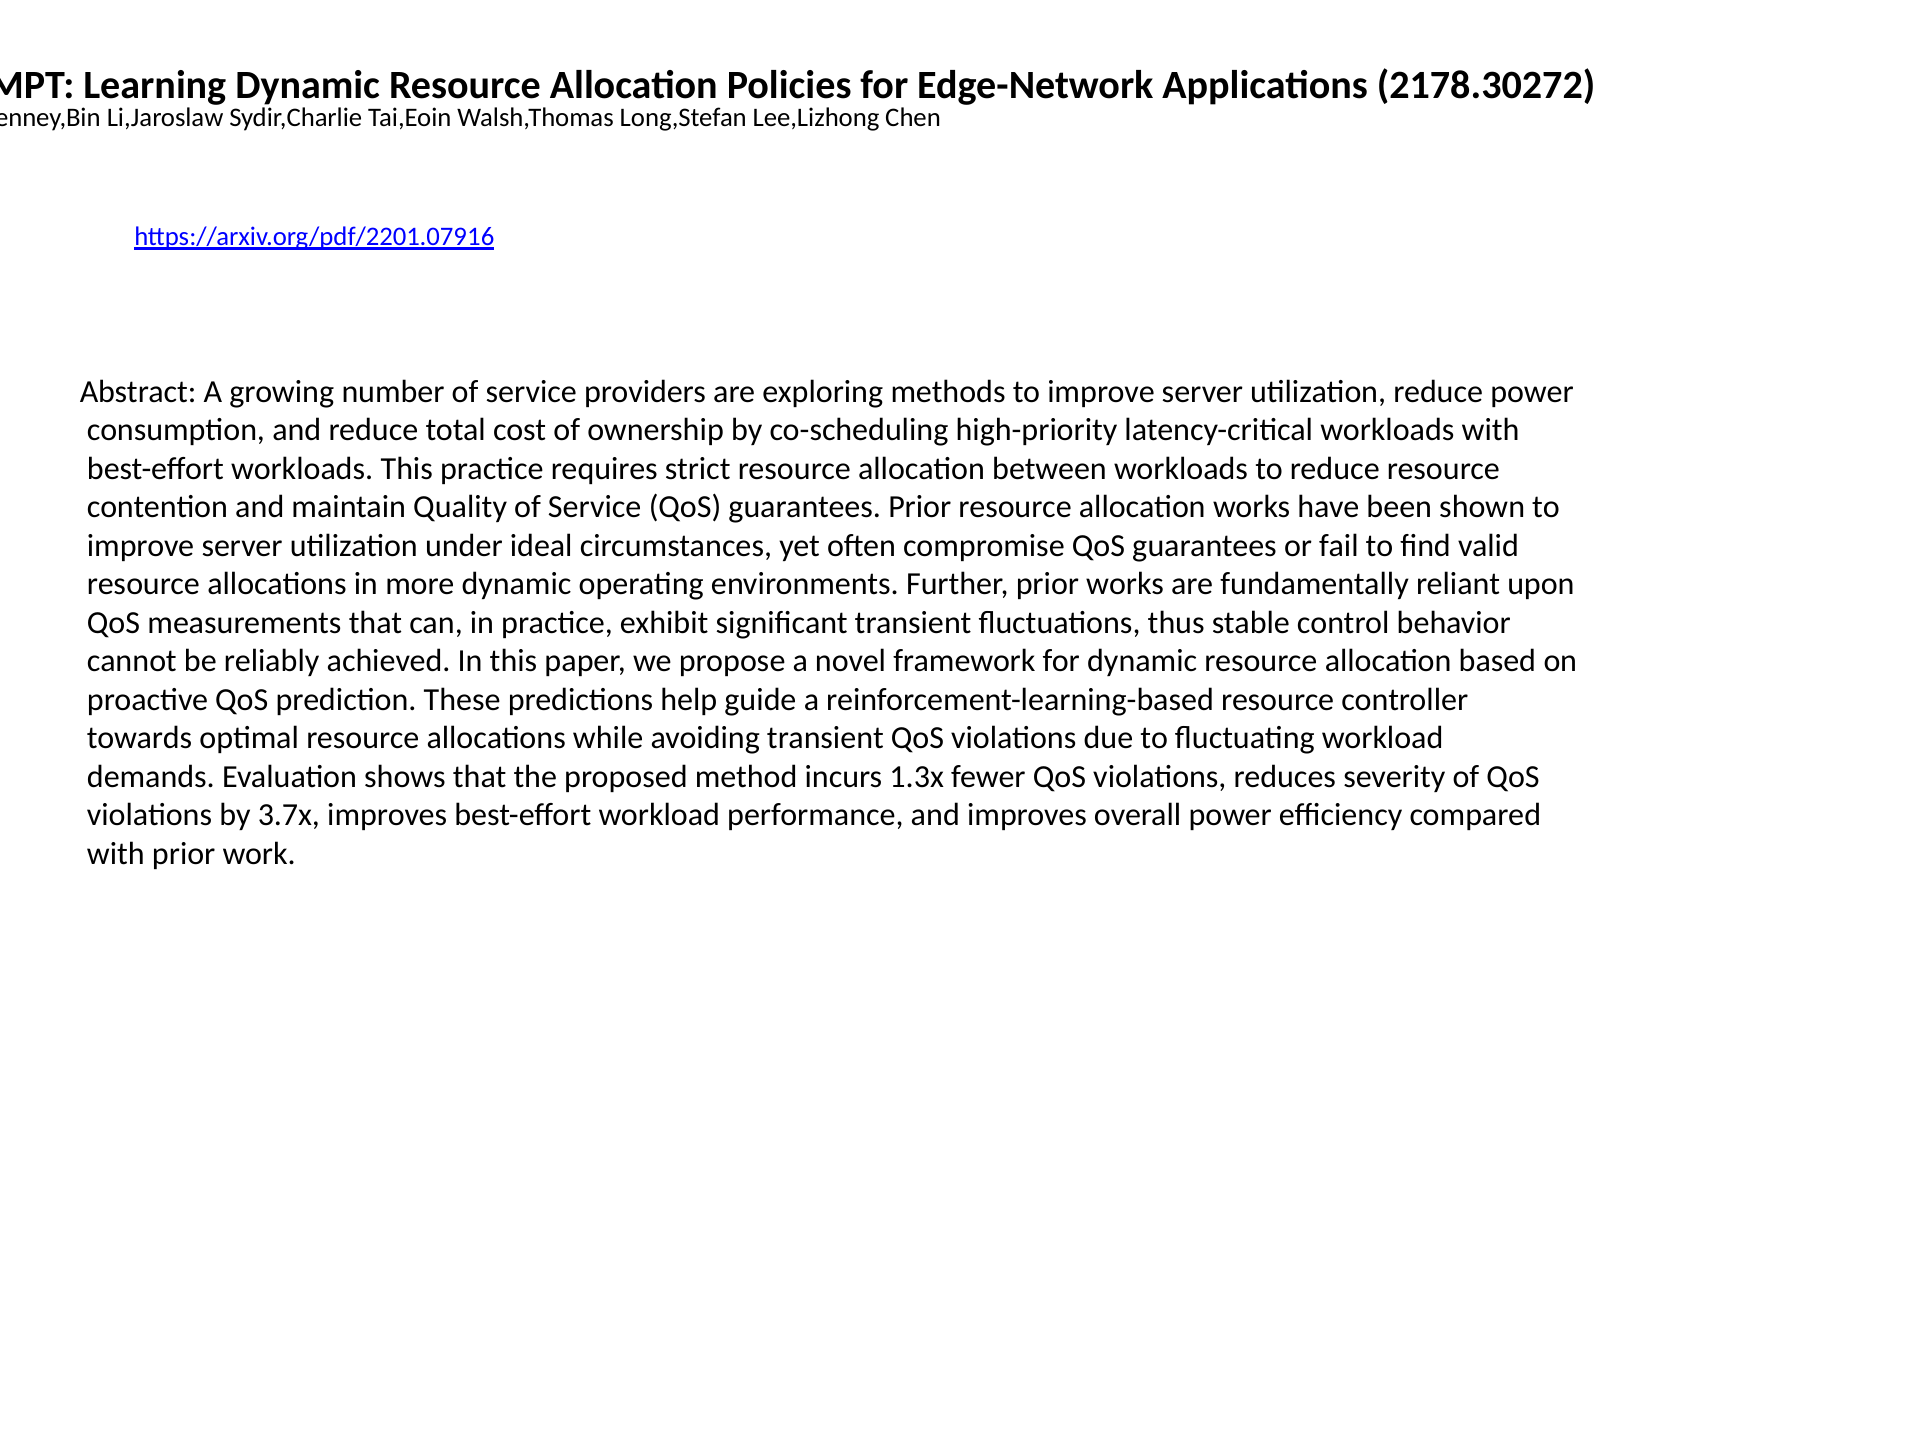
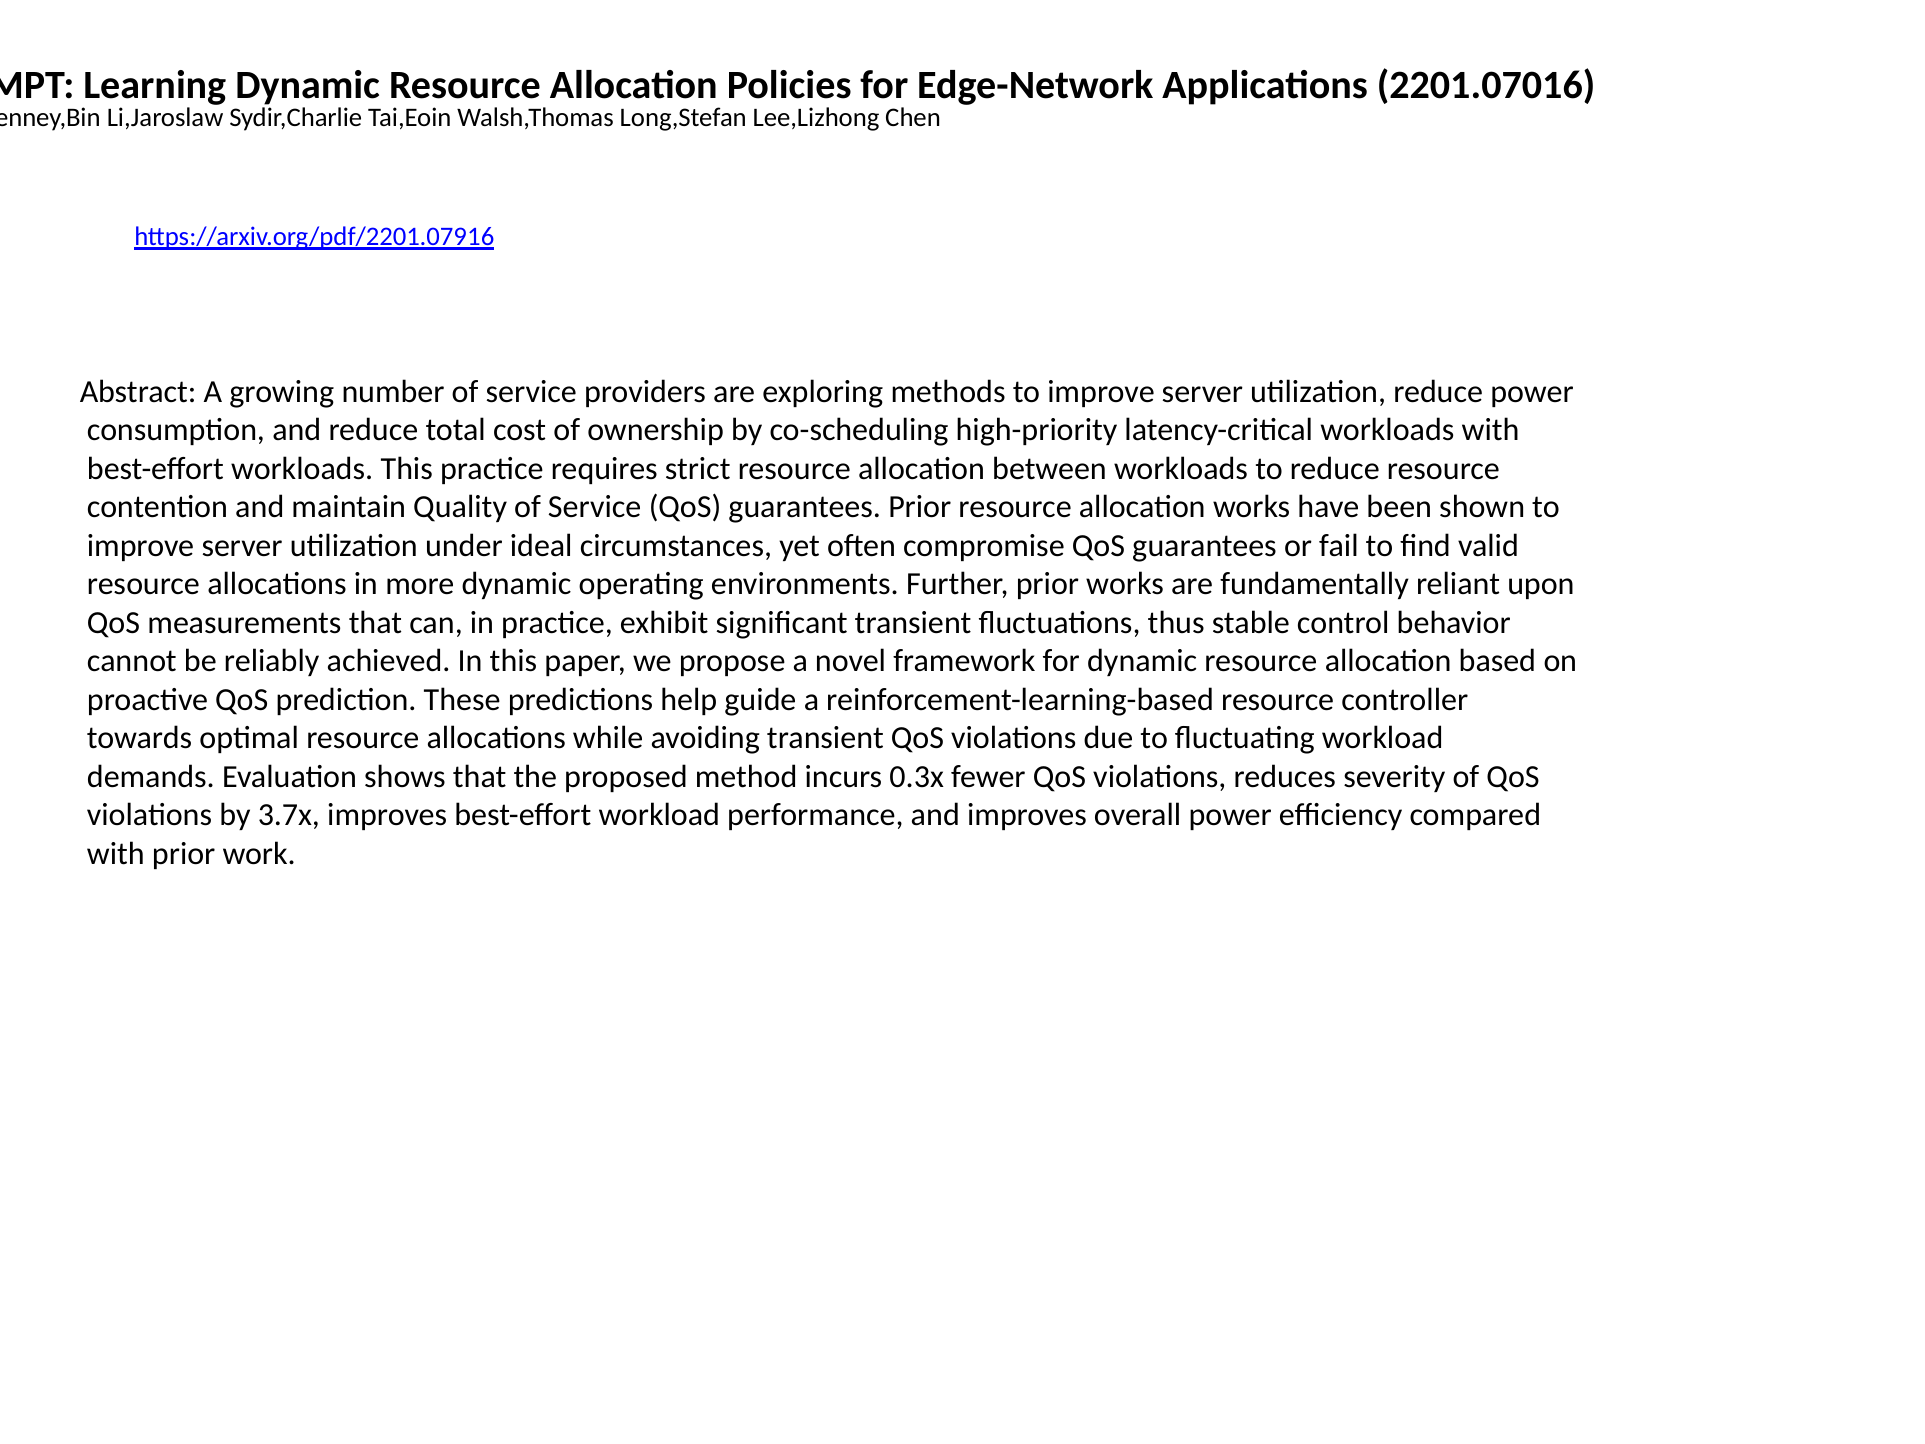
2178.30272: 2178.30272 -> 2201.07016 (1486, 85)
1.3x: 1.3x -> 0.3x (917, 777)
